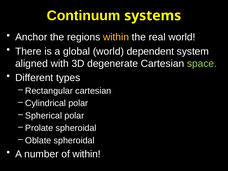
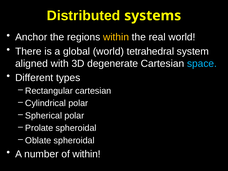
Continuum: Continuum -> Distributed (84, 16)
dependent: dependent -> tetrahedral (150, 51)
space colour: light green -> light blue (202, 63)
